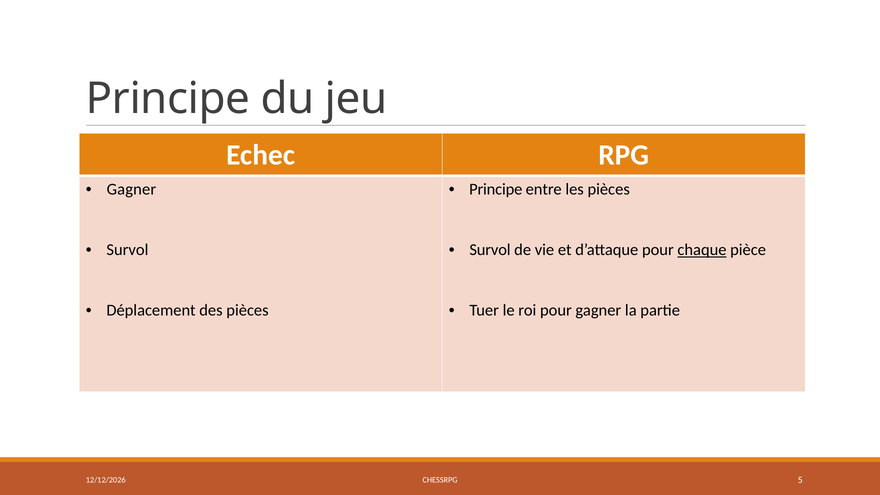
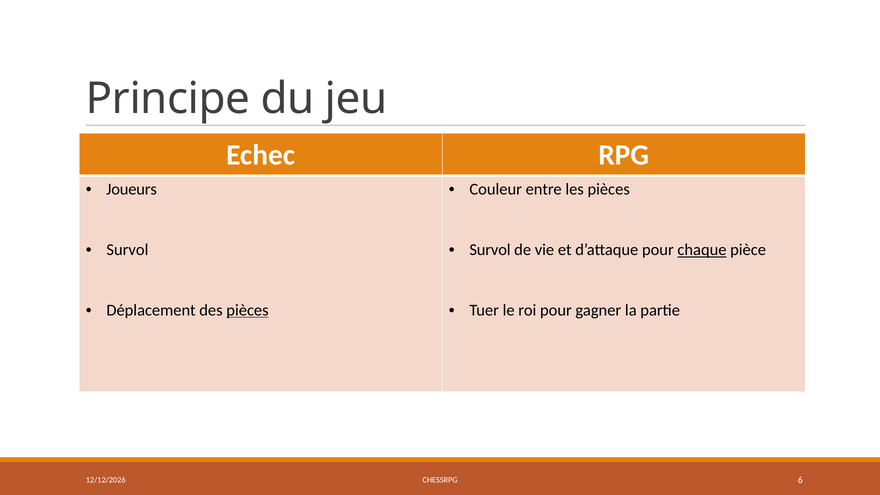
Gagner: Gagner -> Joueurs (132, 189)
Principe: Principe -> Couleur (496, 189)
pièces underline: none -> present (247, 310)
5: 5 -> 6 (800, 480)
